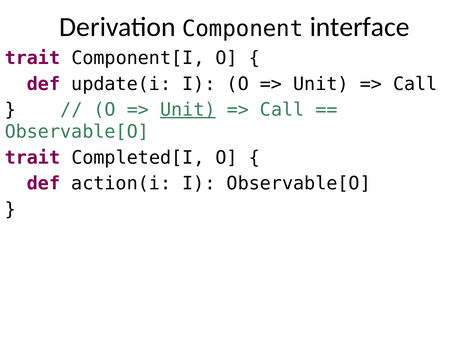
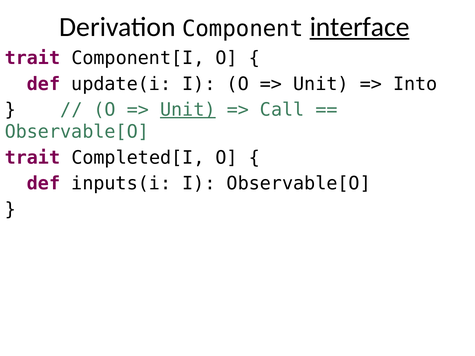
interface underline: none -> present (360, 27)
Call: Call -> Into (415, 84)
action(i: action(i -> inputs(i (121, 184)
